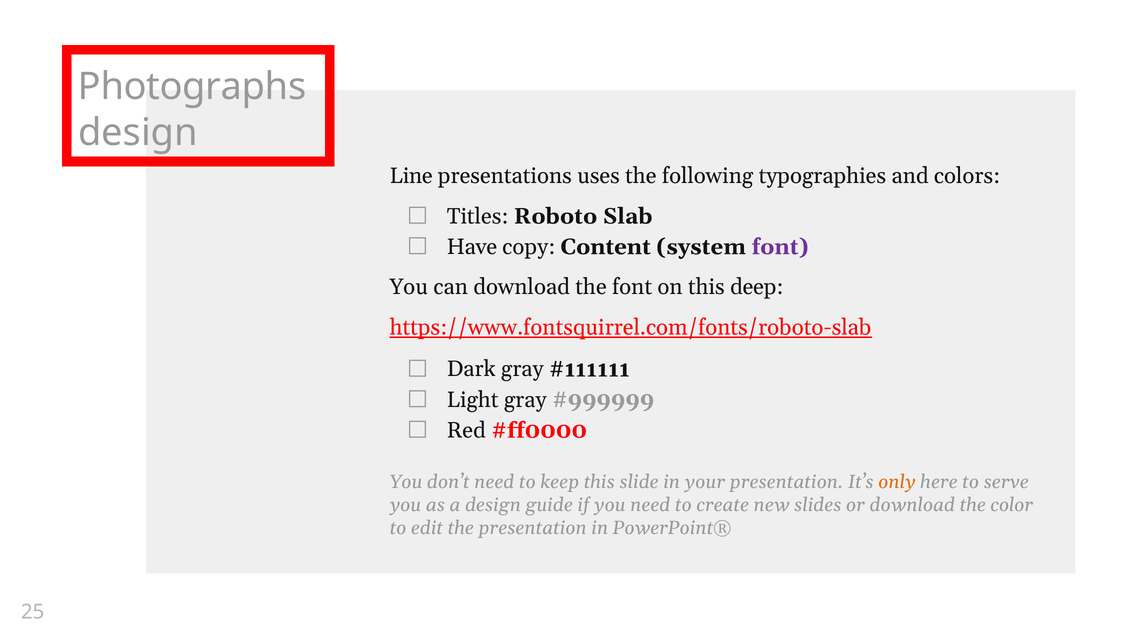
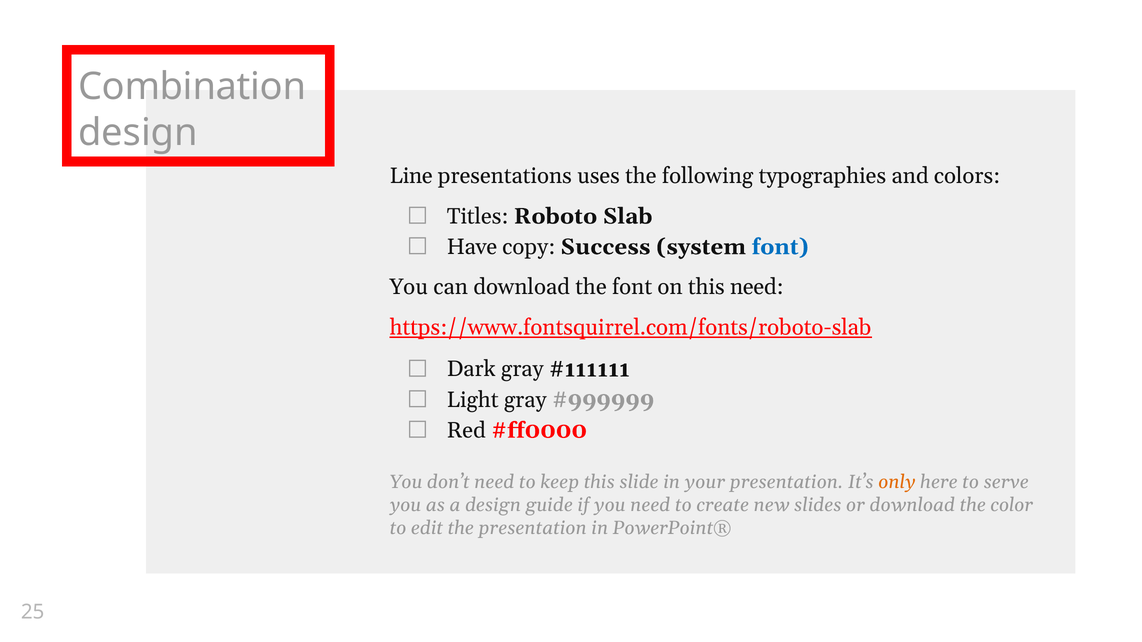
Photographs: Photographs -> Combination (192, 87)
Content: Content -> Success (605, 247)
font colour: purple -> blue (780, 247)
this deep: deep -> need (757, 287)
